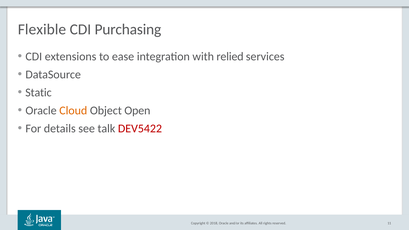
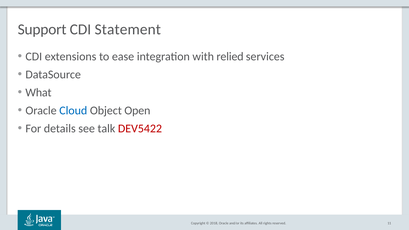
Flexible: Flexible -> Support (42, 29)
Purchasing: Purchasing -> Statement (128, 29)
Static: Static -> What (38, 92)
Cloud colour: orange -> blue (73, 110)
